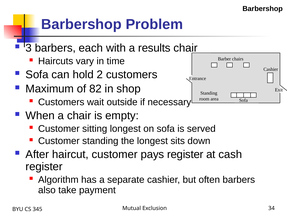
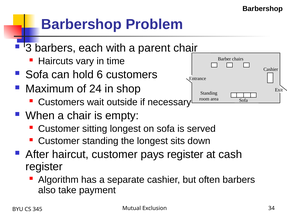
results: results -> parent (154, 48)
2: 2 -> 6 (100, 74)
82: 82 -> 24 (96, 89)
